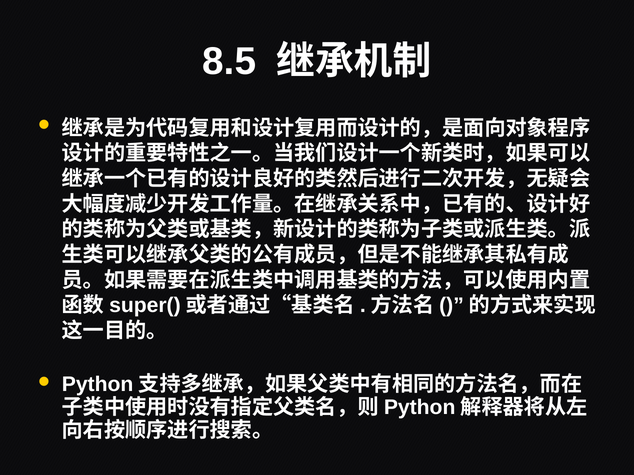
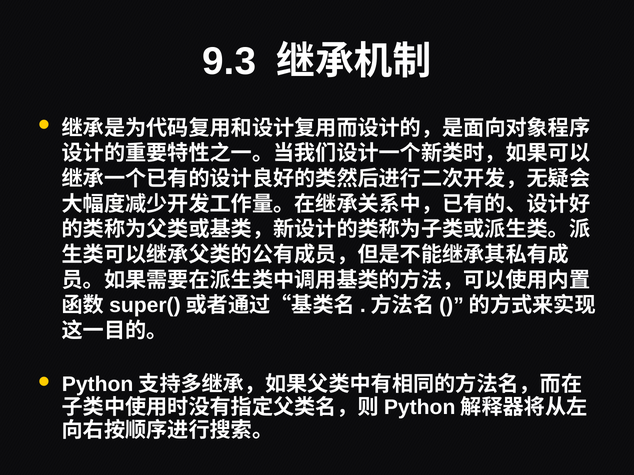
8.5: 8.5 -> 9.3 (229, 61)
